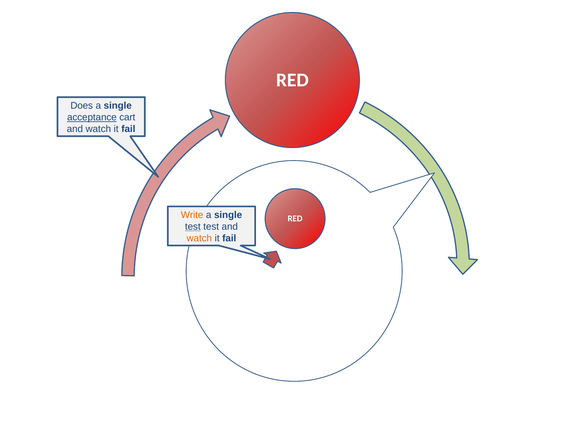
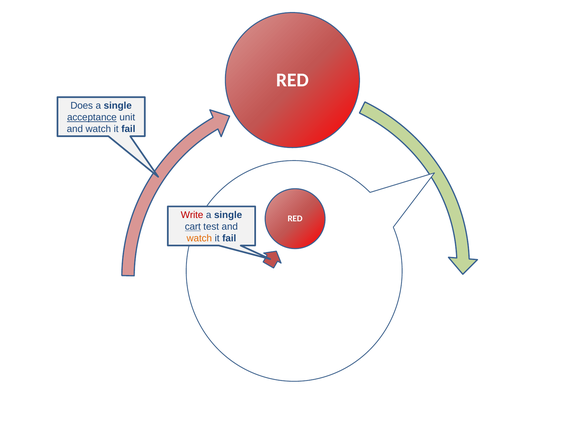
cart: cart -> unit (127, 117)
Write colour: orange -> red (192, 215)
test: test -> cart (193, 227)
